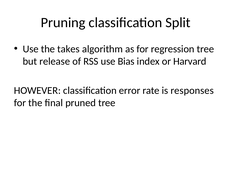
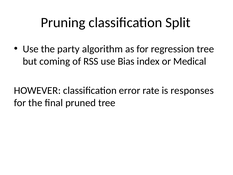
takes: takes -> party (68, 49)
release: release -> coming (55, 61)
Harvard: Harvard -> Medical (190, 61)
